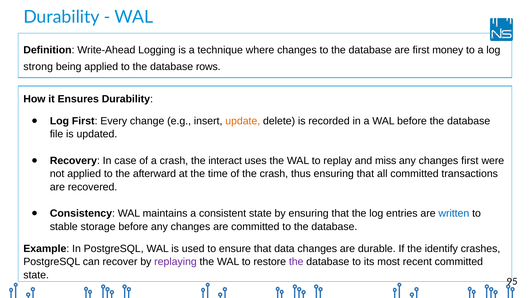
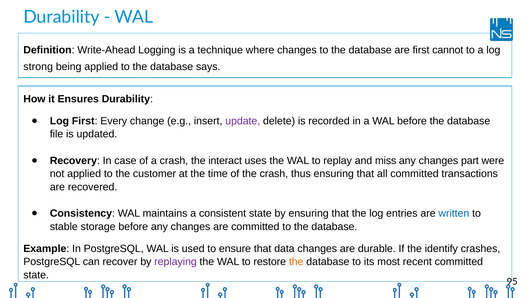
money: money -> cannot (448, 50)
rows: rows -> says (208, 67)
update colour: orange -> purple (243, 121)
changes first: first -> part (470, 161)
afterward: afterward -> customer (154, 174)
the colour: purple -> orange (296, 262)
